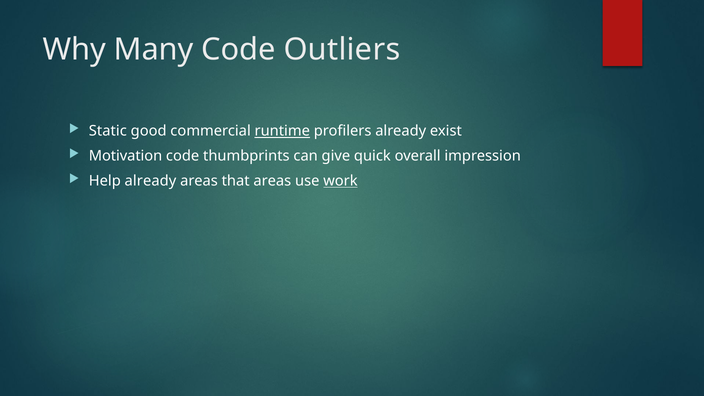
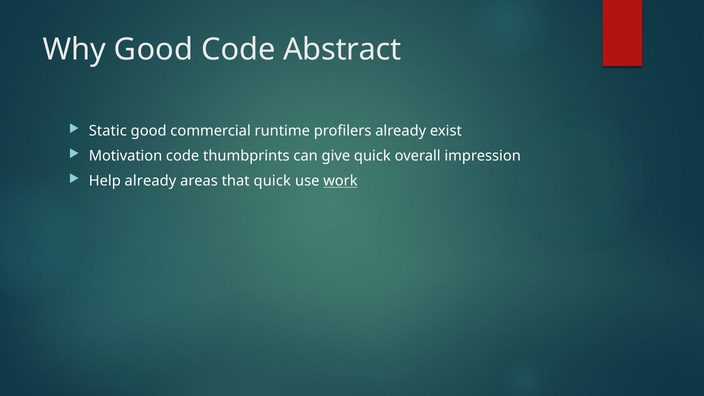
Why Many: Many -> Good (153, 49)
Outliers: Outliers -> Abstract (342, 49)
runtime underline: present -> none (282, 131)
that areas: areas -> quick (272, 181)
